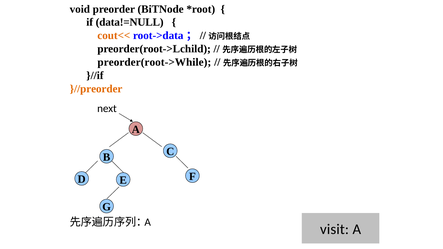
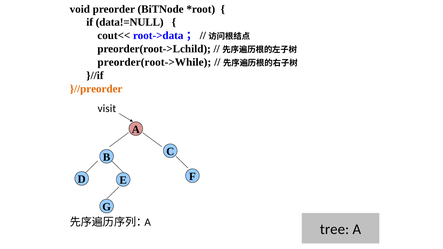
cout<< colour: orange -> black (114, 36)
next: next -> visit (107, 109)
visit: visit -> tree (334, 229)
